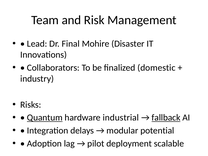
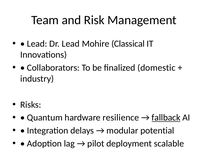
Dr Final: Final -> Lead (71, 44)
Disaster: Disaster -> Classical (128, 44)
Quantum underline: present -> none (45, 118)
industrial: industrial -> resilience (121, 118)
